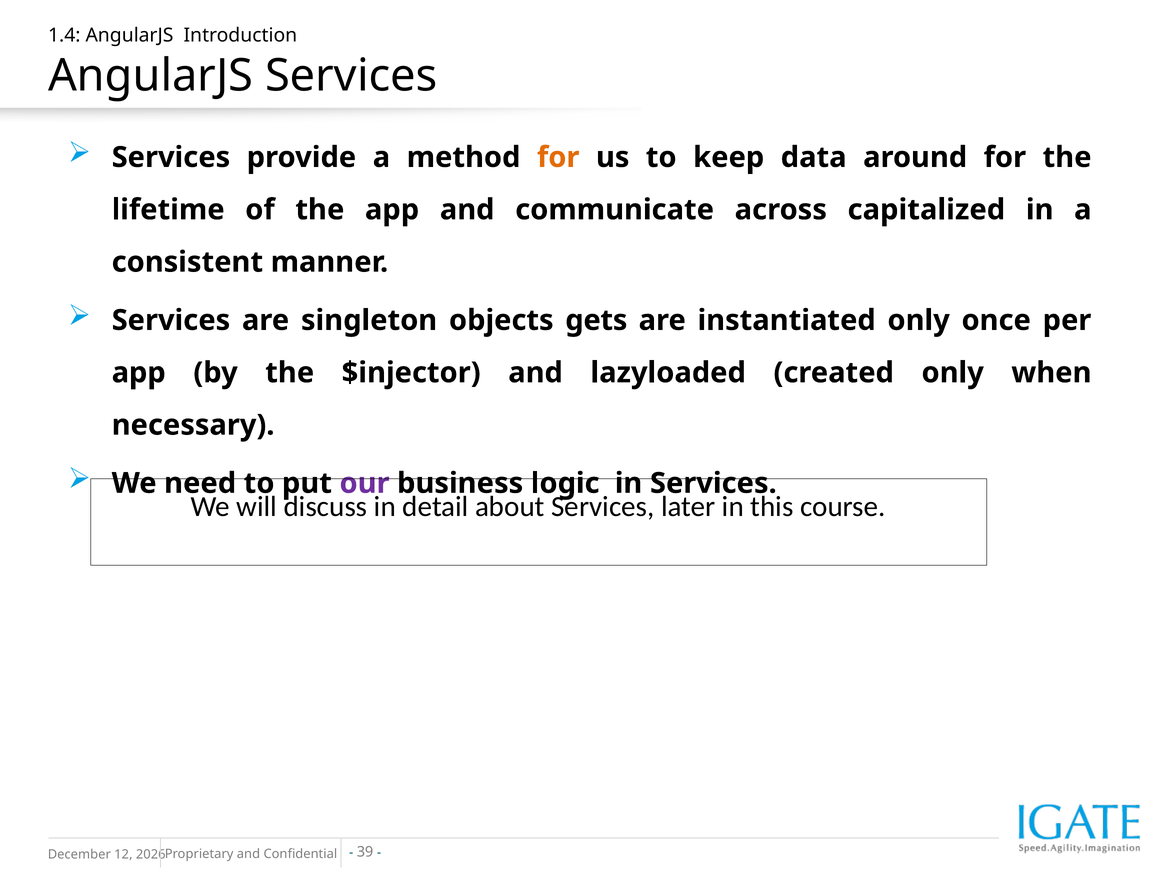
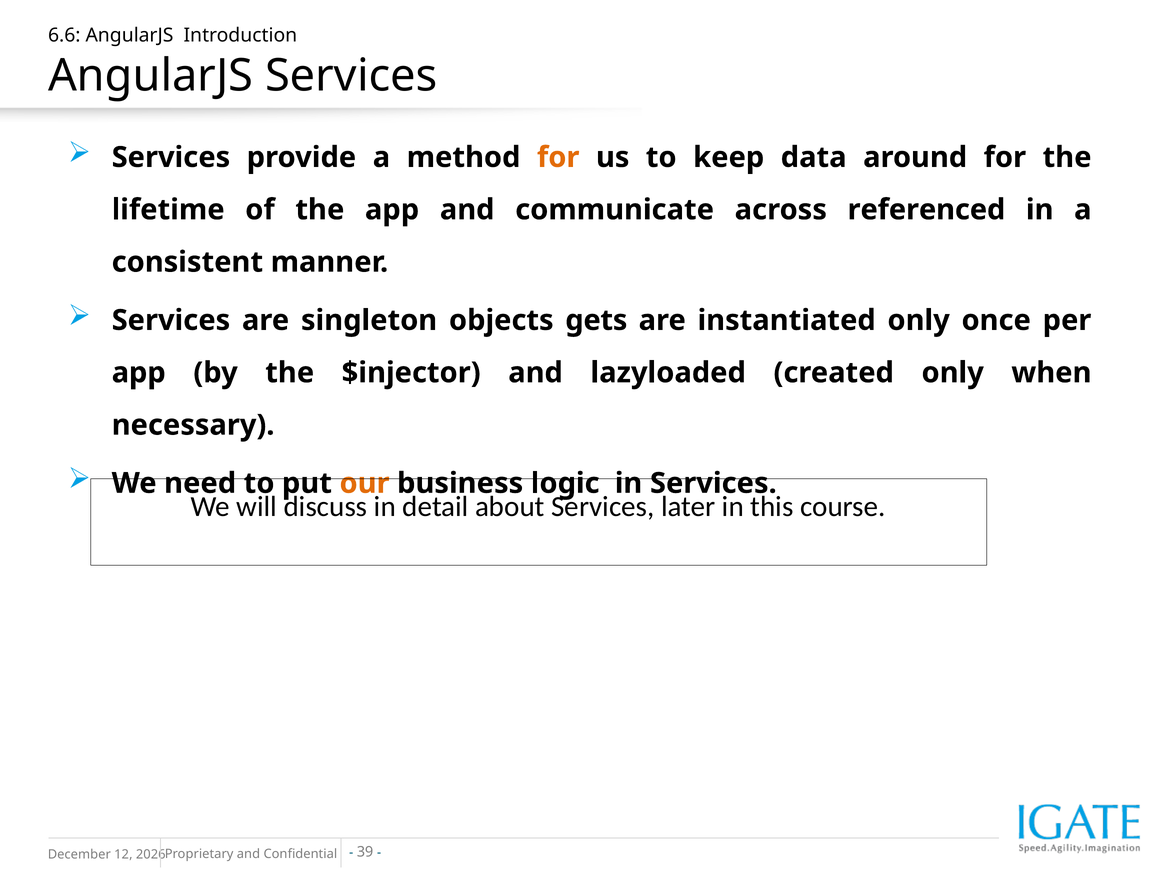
1.4: 1.4 -> 6.6 (64, 35)
capitalized: capitalized -> referenced (926, 210)
our colour: purple -> orange (365, 483)
